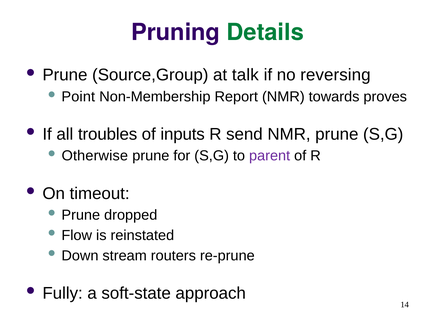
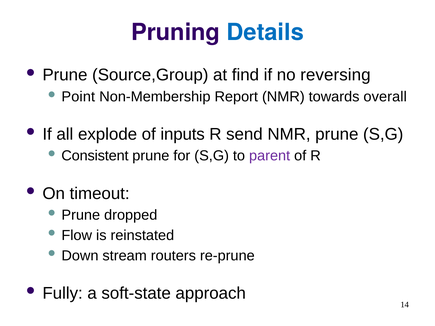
Details colour: green -> blue (265, 32)
talk: talk -> find (245, 75)
proves: proves -> overall (385, 97)
troubles: troubles -> explode (108, 134)
Otherwise: Otherwise -> Consistent (95, 156)
